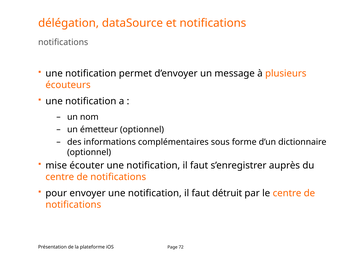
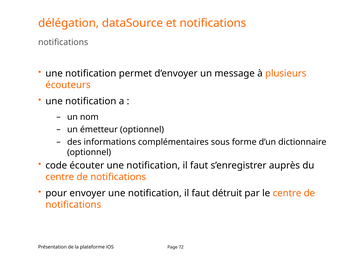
mise: mise -> code (56, 165)
